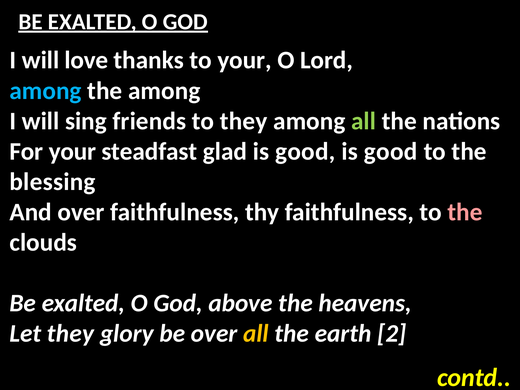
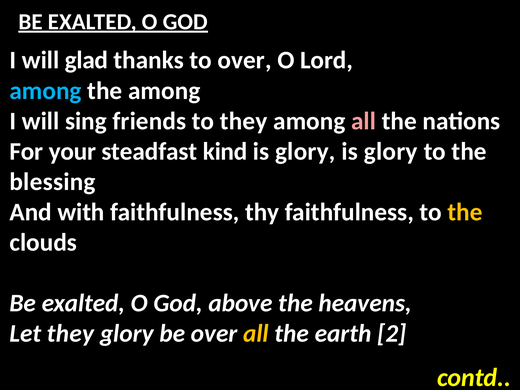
love: love -> glad (86, 60)
to your: your -> over (244, 60)
all colour: light green -> pink (364, 121)
glad: glad -> kind (225, 151)
good: good -> glory (305, 151)
good: good -> glory (391, 151)
And over: over -> with (81, 212)
the colour: pink -> yellow (465, 212)
